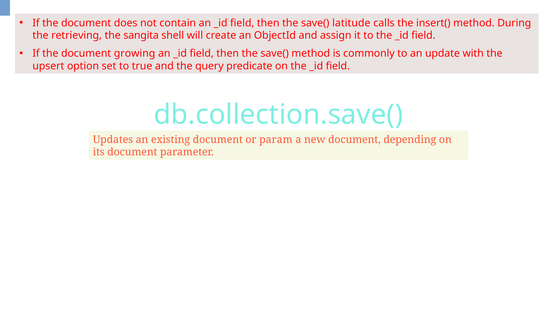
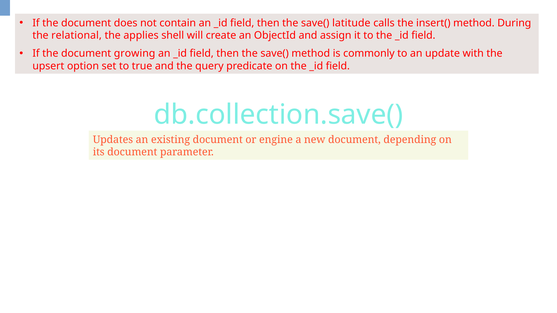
retrieving: retrieving -> relational (77, 35)
sangita: sangita -> applies (141, 35)
param: param -> engine (276, 140)
